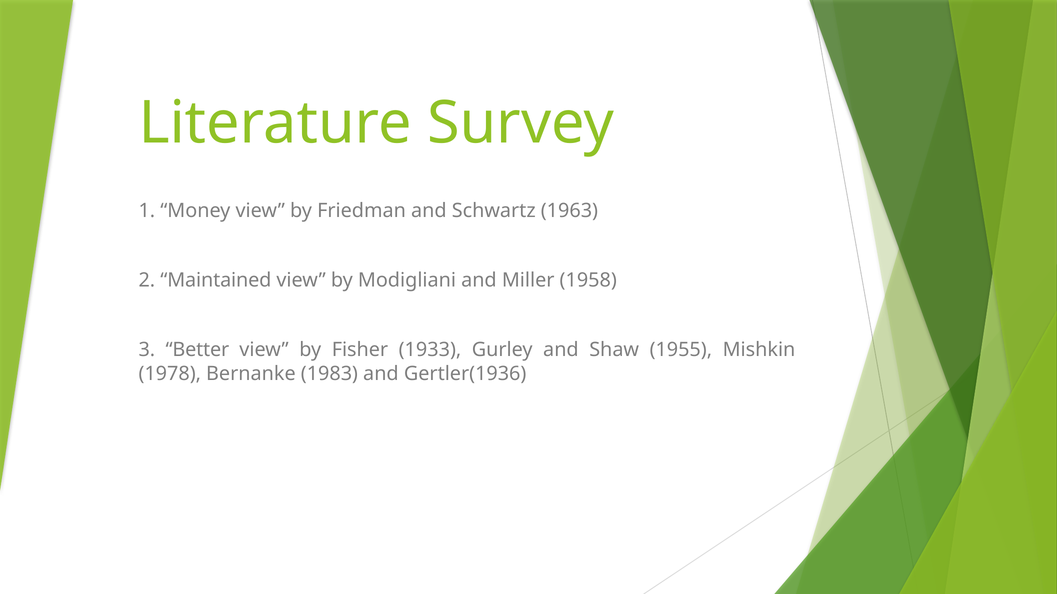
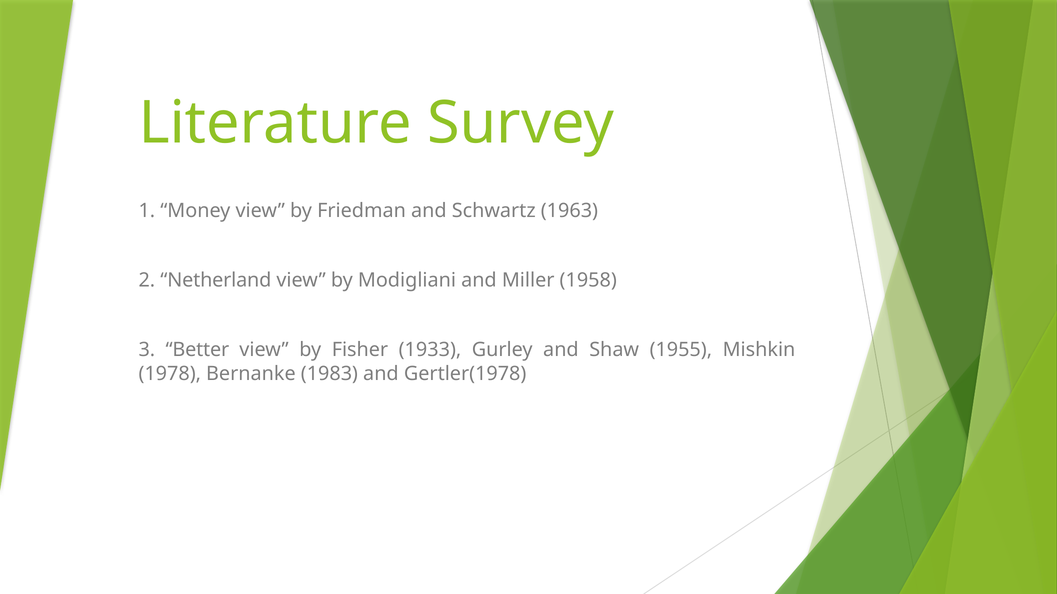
Maintained: Maintained -> Netherland (216, 281)
Gertler(1936: Gertler(1936 -> Gertler(1978 (465, 374)
